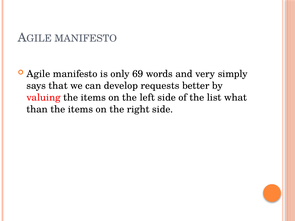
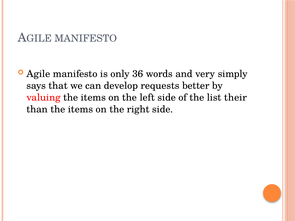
69: 69 -> 36 (138, 74)
what: what -> their (235, 98)
